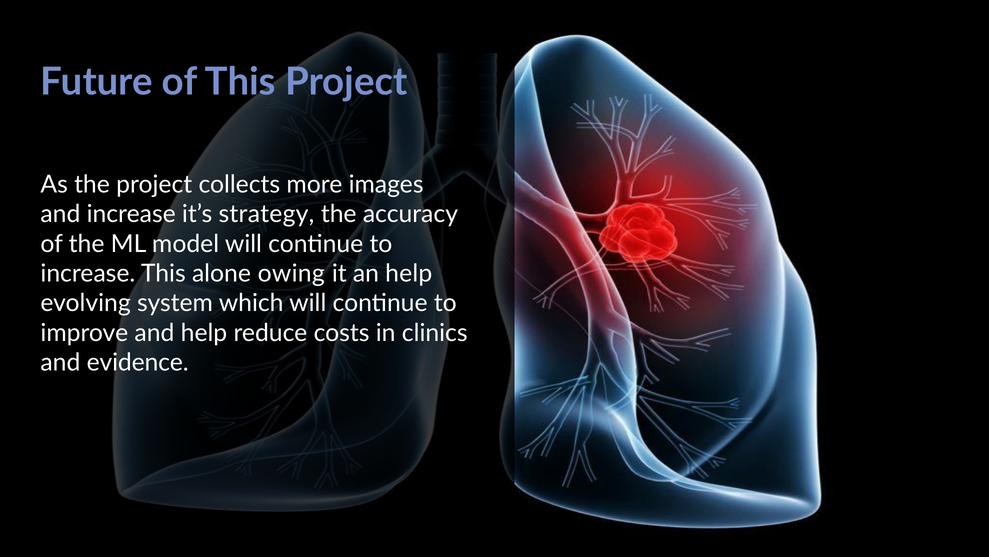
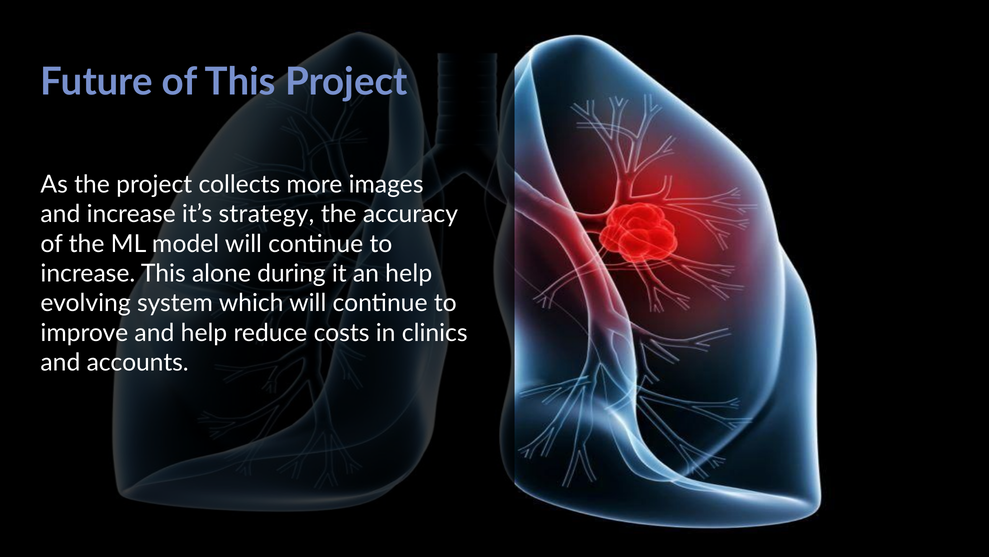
owing: owing -> during (291, 273)
evidence: evidence -> accounts (138, 362)
